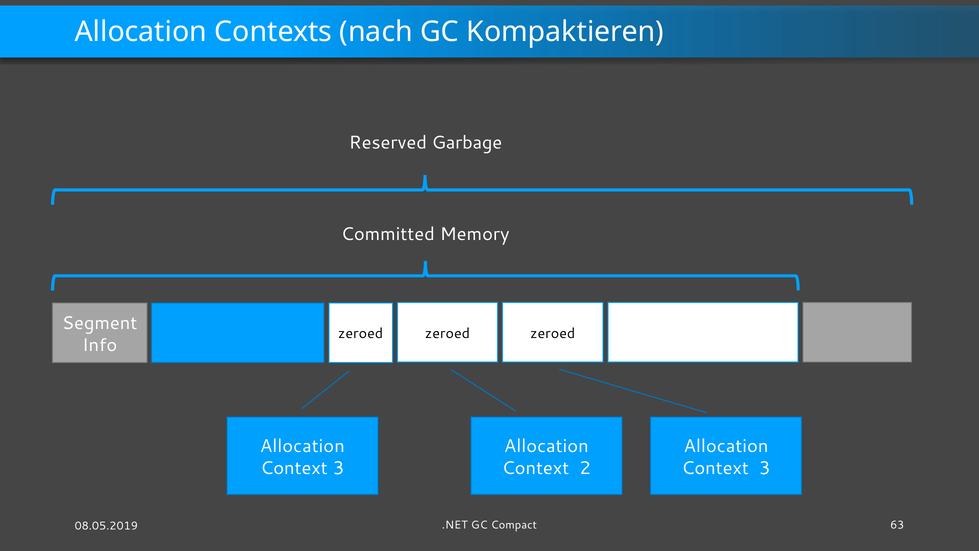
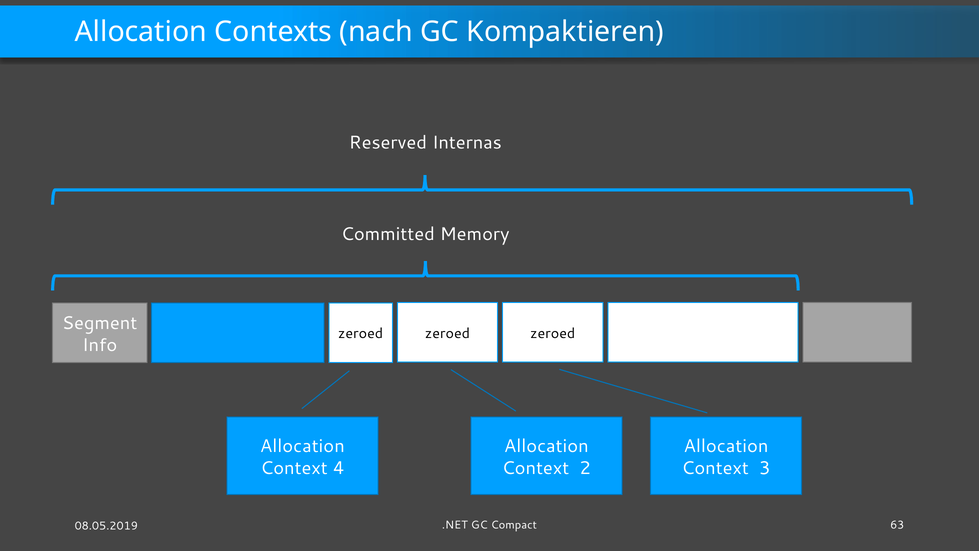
Garbage: Garbage -> Internas (467, 142)
3: 3 -> 4 (339, 468)
